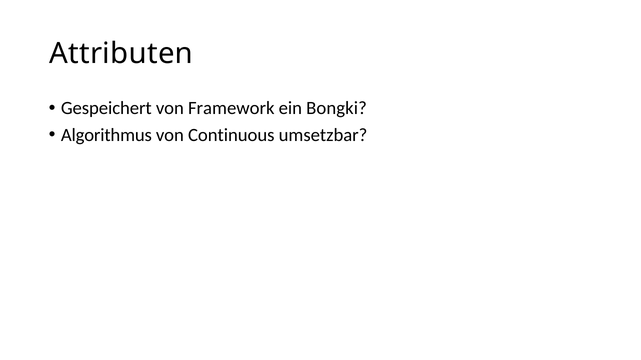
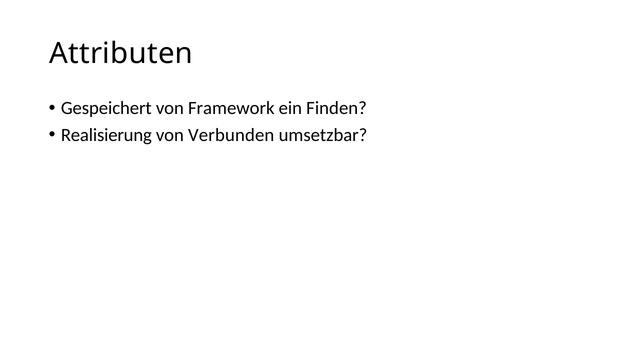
Bongki: Bongki -> Finden (337, 108)
Algorithmus: Algorithmus -> Realisierung (106, 135)
Continuous: Continuous -> Verbunden (231, 135)
